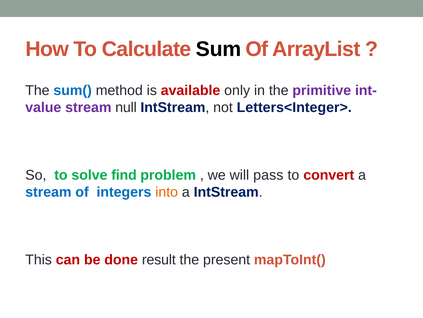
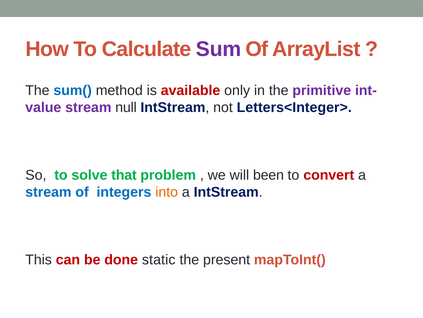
Sum colour: black -> purple (218, 49)
find: find -> that (124, 175)
pass: pass -> been (268, 175)
result: result -> static (159, 259)
